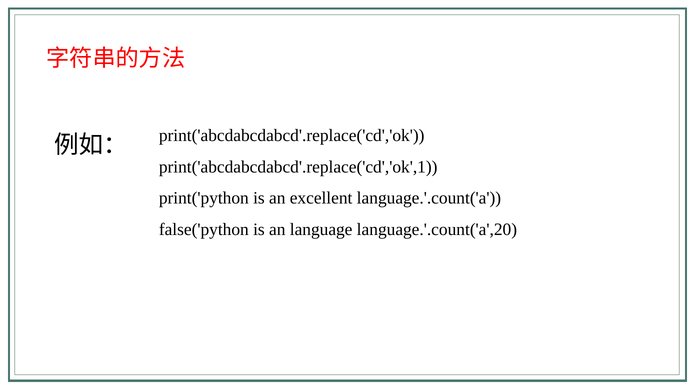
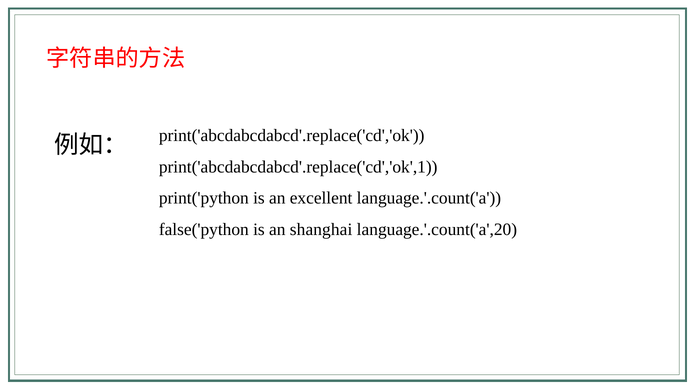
language: language -> shanghai (321, 229)
